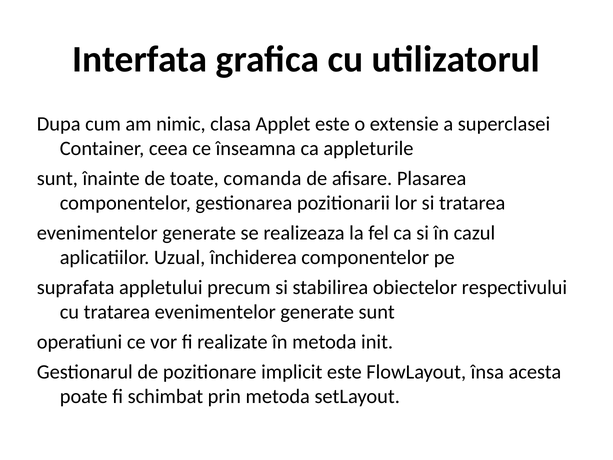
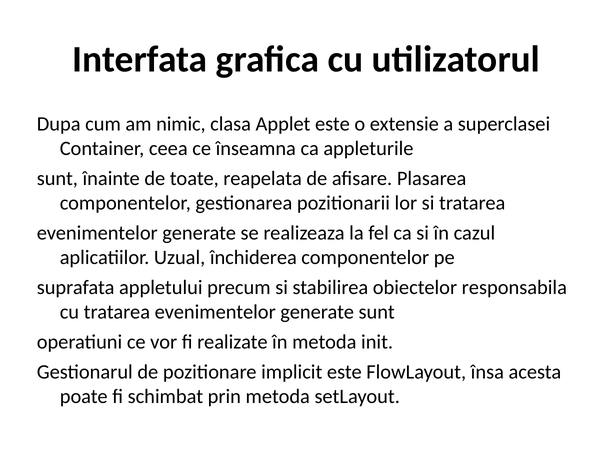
comanda: comanda -> reapelata (263, 179)
respectivului: respectivului -> responsabila (514, 288)
